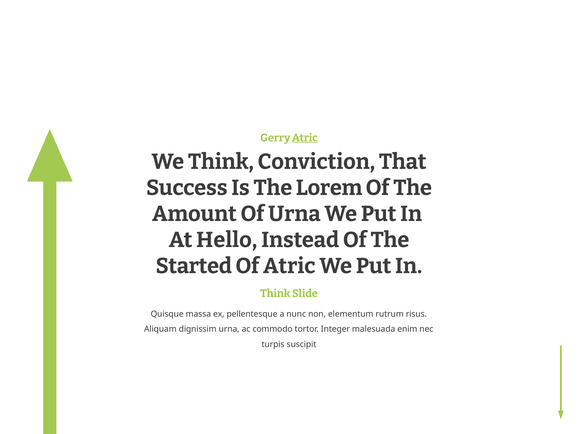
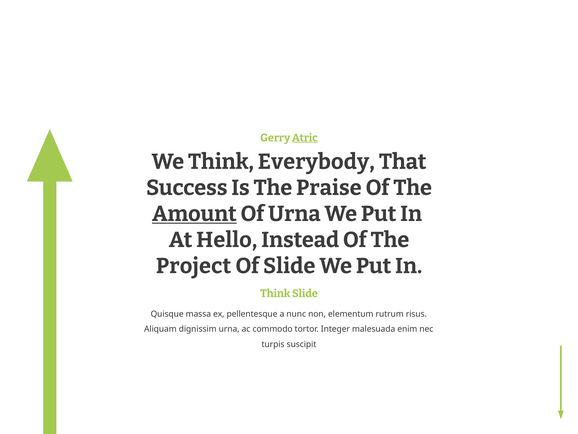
Conviction: Conviction -> Everybody (316, 162)
Lorem: Lorem -> Praise (329, 188)
Amount underline: none -> present (194, 214)
Started: Started -> Project (194, 266)
Of Atric: Atric -> Slide (289, 266)
